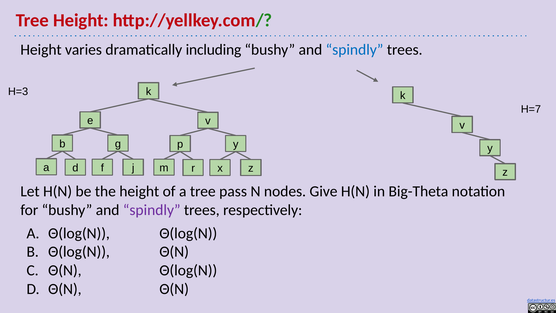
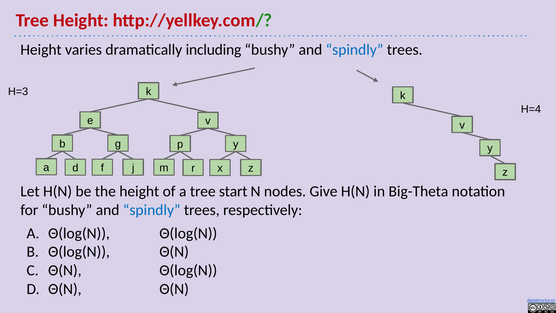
H=7: H=7 -> H=4 (531, 109)
pass: pass -> start (233, 191)
spindly colour: purple -> blue (152, 210)
